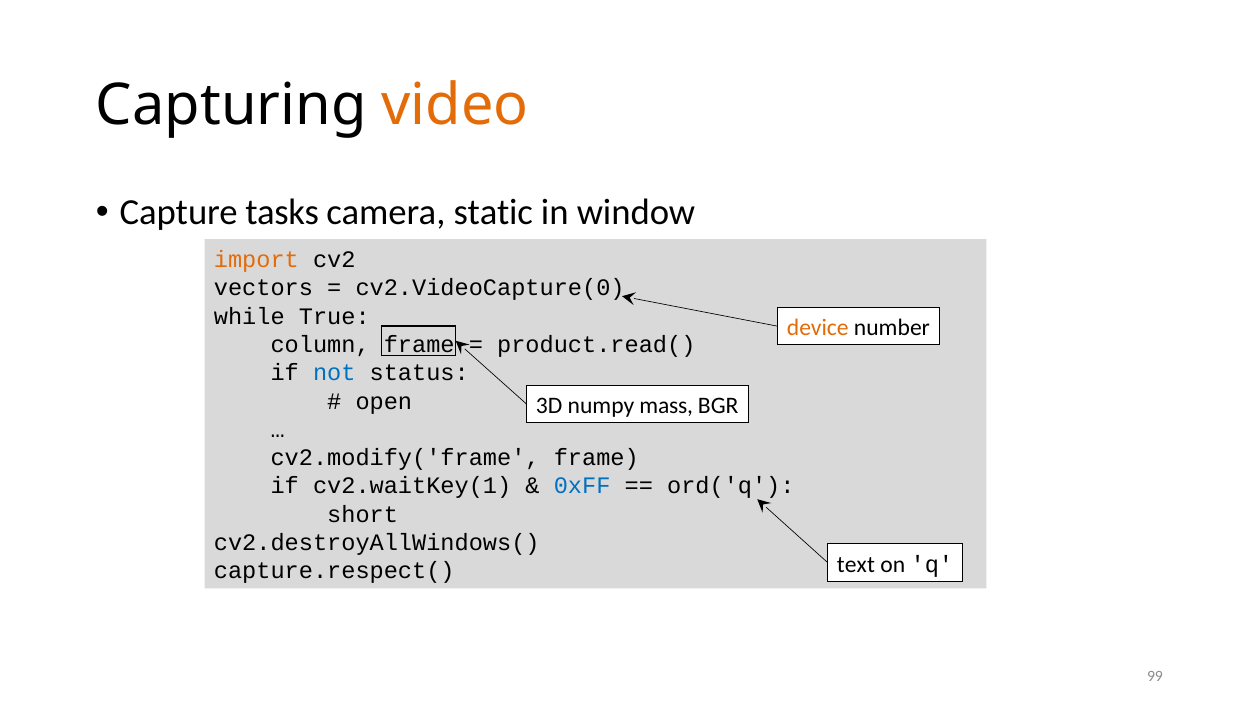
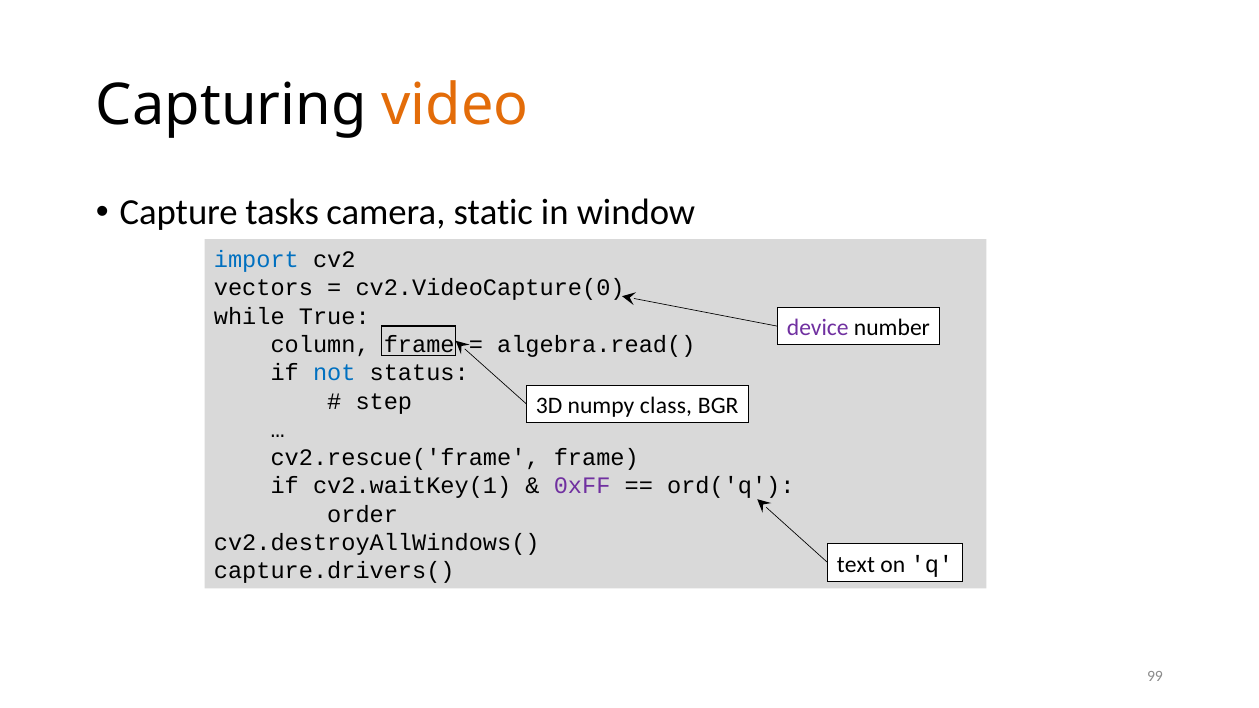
import colour: orange -> blue (256, 260)
device colour: orange -> purple (818, 328)
product.read(: product.read( -> algebra.read( (596, 345)
open: open -> step (384, 401)
mass: mass -> class (666, 406)
cv2.modify('frame: cv2.modify('frame -> cv2.rescue('frame (405, 458)
0xFF colour: blue -> purple (582, 486)
short: short -> order (363, 515)
capture.respect(: capture.respect( -> capture.drivers( (334, 571)
